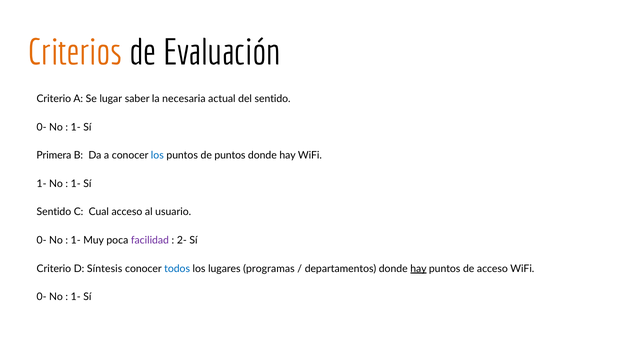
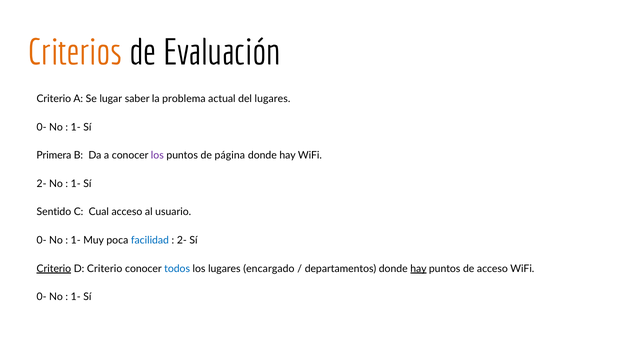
necesaria: necesaria -> problema (184, 99)
del sentido: sentido -> lugares (272, 99)
los colour: blue -> purple (157, 155)
de puntos: puntos -> página (230, 155)
1-: 1- -> 2- (42, 183)
facilidad colour: purple -> blue (150, 240)
Criterio underline: none -> present (54, 268)
D Síntesis: Síntesis -> Criterio (105, 268)
programas: programas -> encargado (269, 268)
